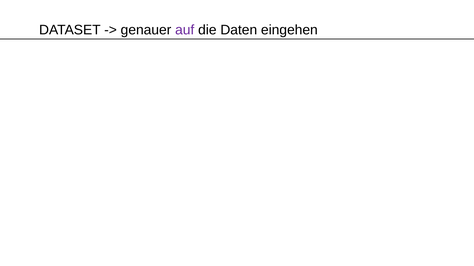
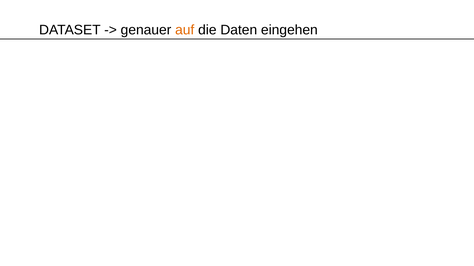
auf colour: purple -> orange (185, 30)
